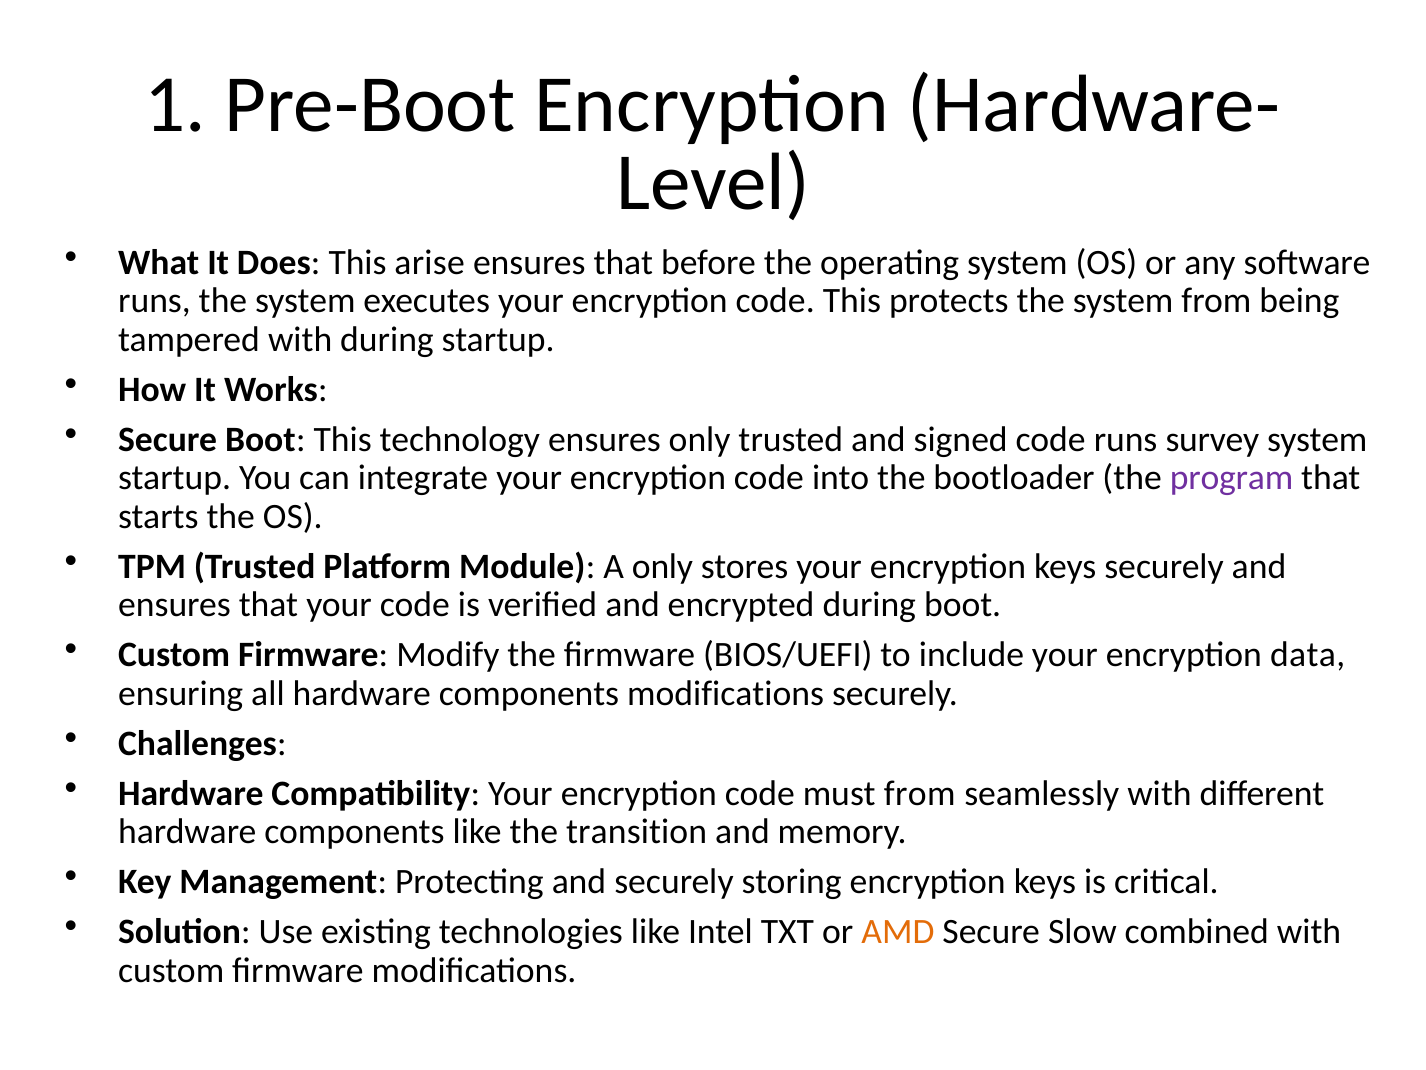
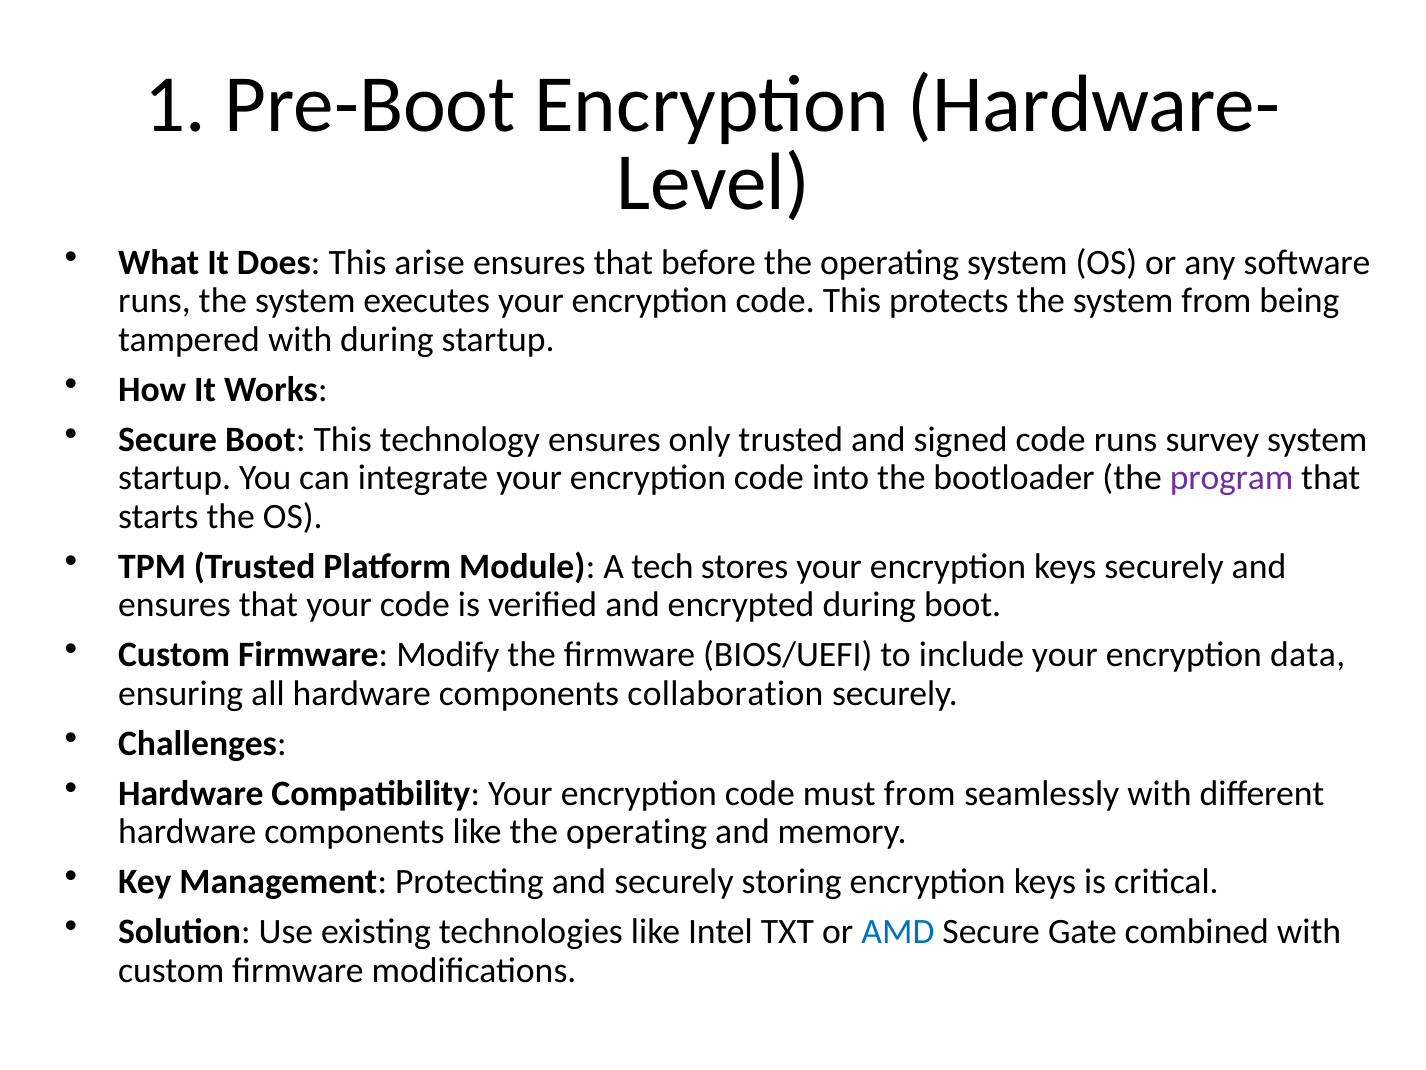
A only: only -> tech (663, 566)
components modifications: modifications -> collaboration (725, 693)
like the transition: transition -> operating (637, 832)
AMD colour: orange -> blue (898, 931)
Slow: Slow -> Gate (1082, 931)
